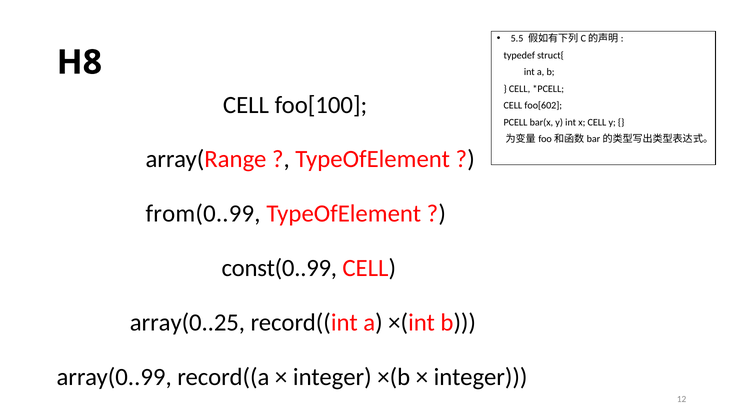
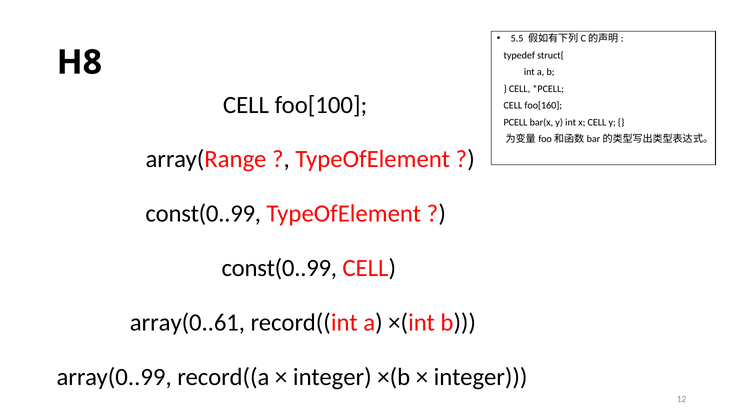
foo[602: foo[602 -> foo[160 (543, 106)
from(0..99: from(0..99 -> const(0..99 (203, 214)
array(0..25: array(0..25 -> array(0..61 (187, 323)
